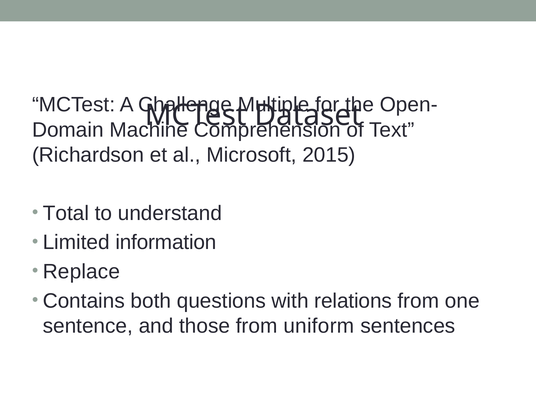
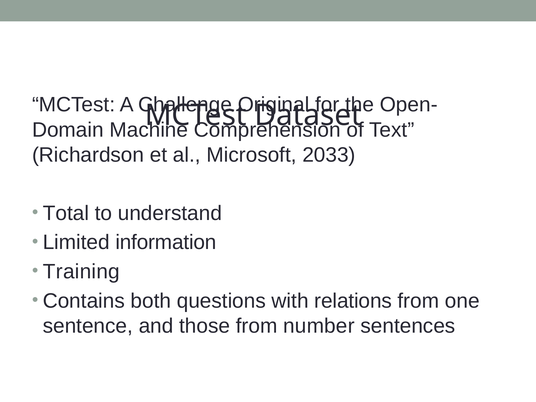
Multiple: Multiple -> Original (274, 105)
2015: 2015 -> 2033 (329, 155)
Replace: Replace -> Training (81, 272)
uniform: uniform -> number (319, 326)
